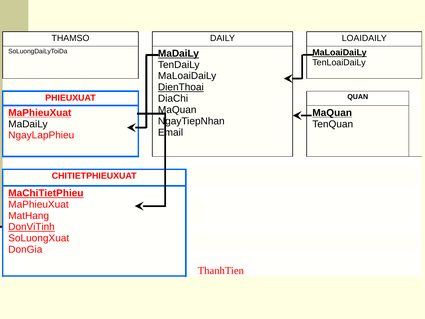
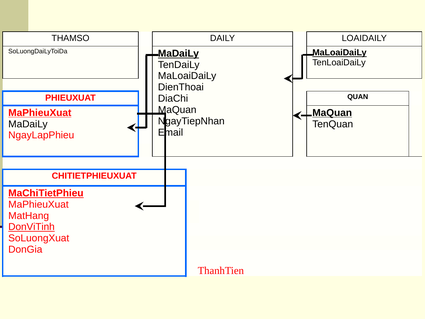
DienThoai underline: present -> none (181, 87)
